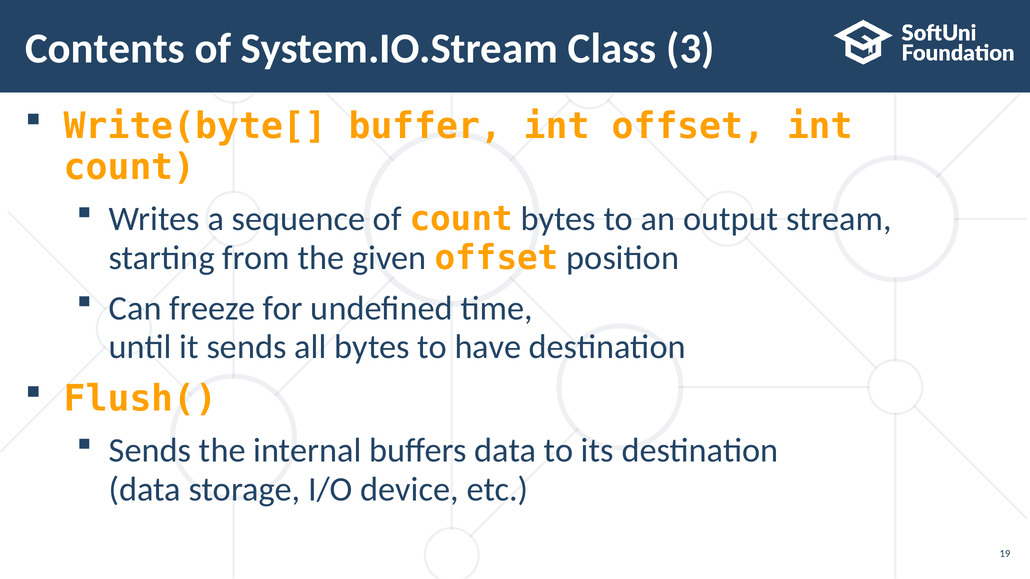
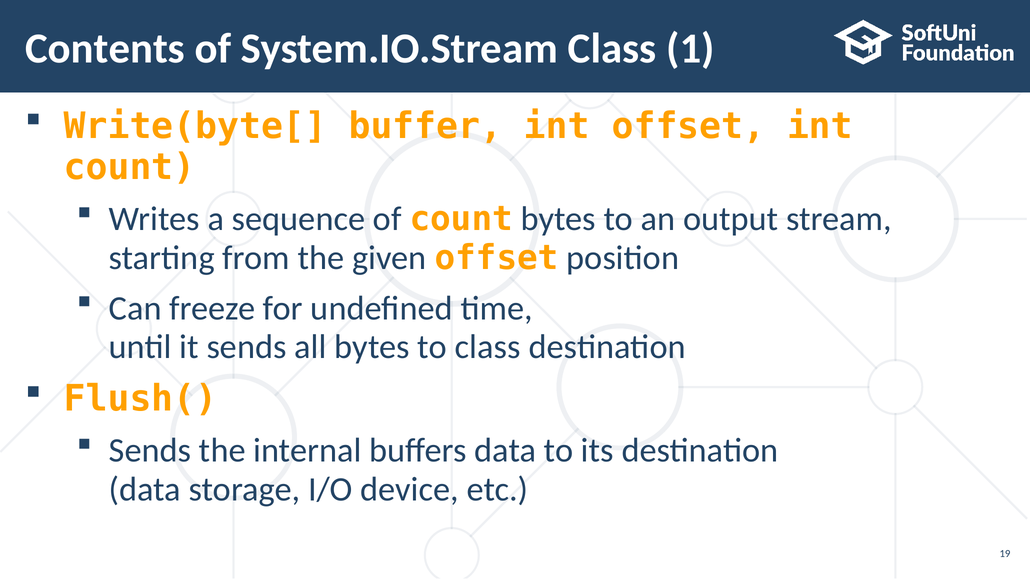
3: 3 -> 1 (690, 49)
to have: have -> class (488, 347)
